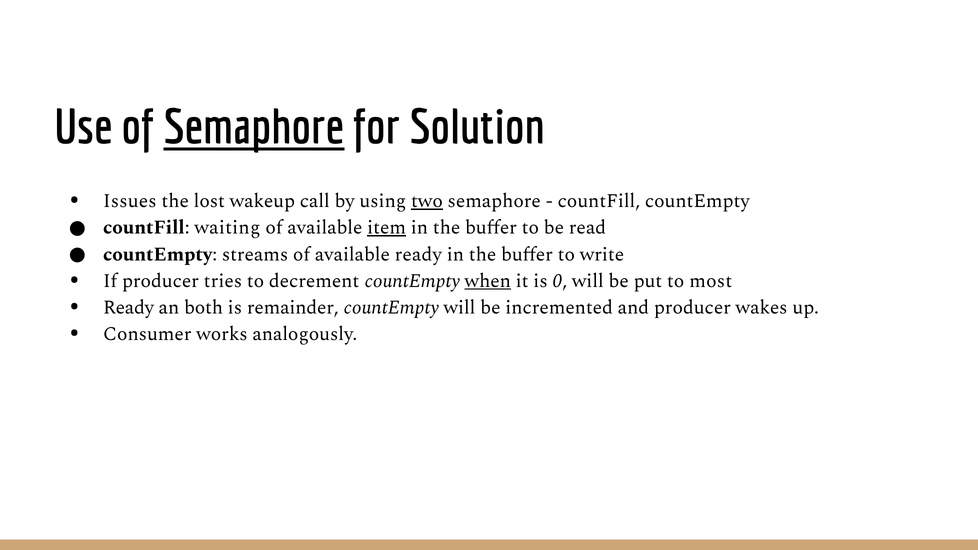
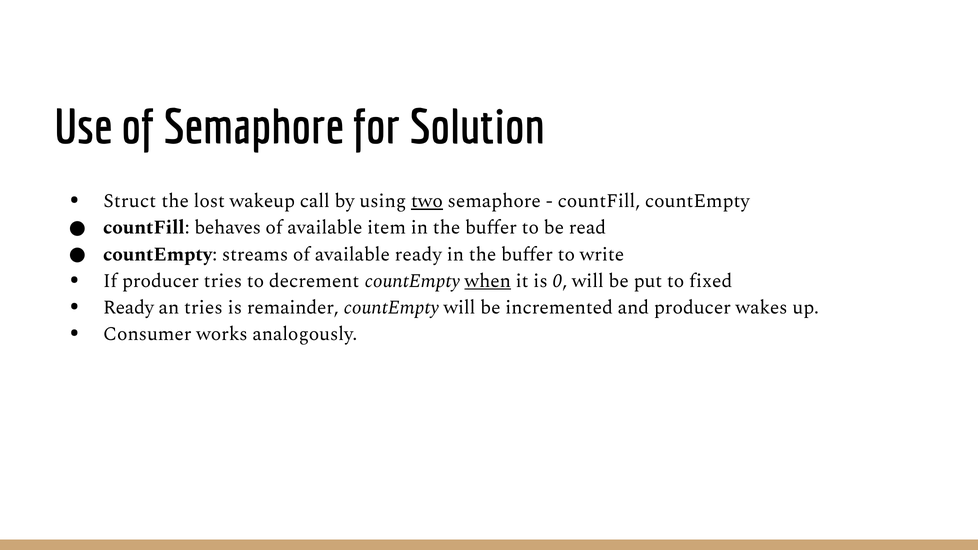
Semaphore underline: present -> none (254, 128)
Issues: Issues -> Struct (130, 201)
waiting: waiting -> behaves (228, 228)
item underline: present -> none (387, 228)
most: most -> fixed (711, 281)
an both: both -> tries (203, 308)
